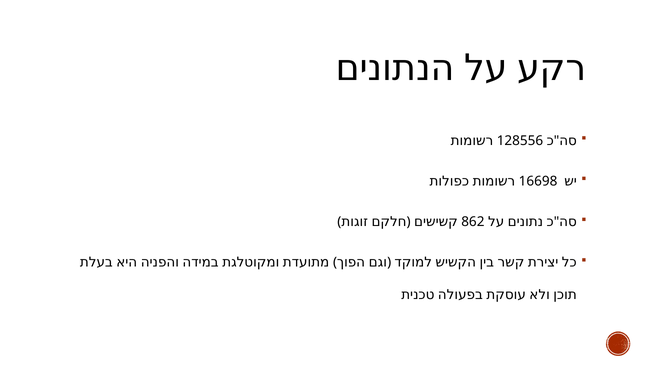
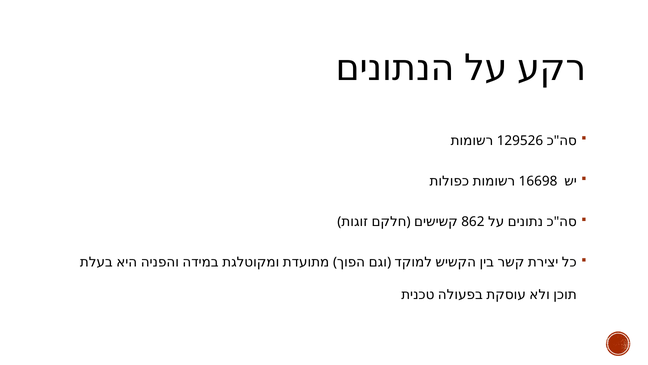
128556: 128556 -> 129526 (520, 140)
